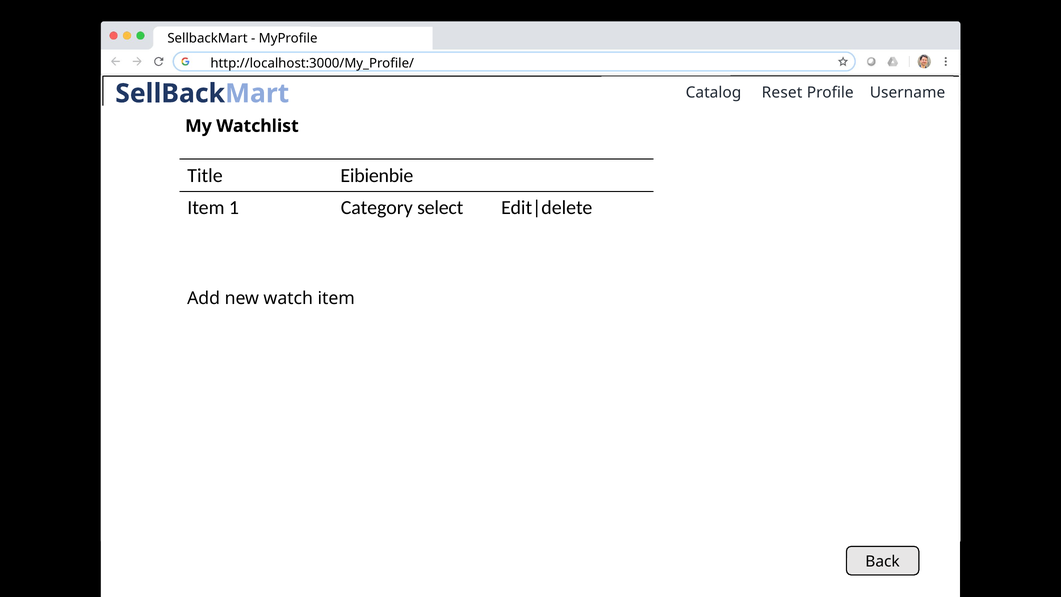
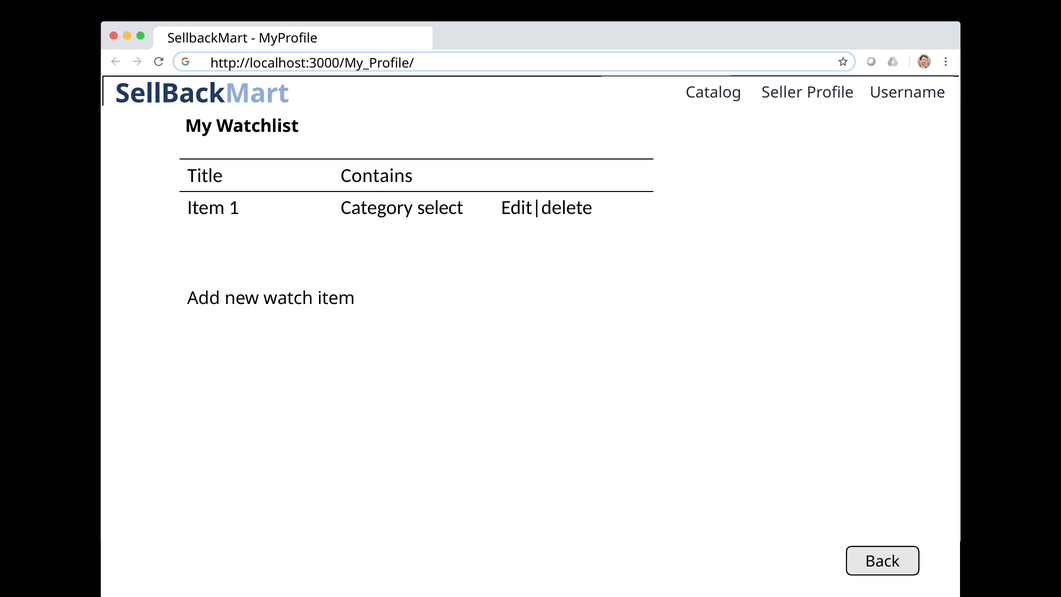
Reset: Reset -> Seller (782, 92)
Eibienbie: Eibienbie -> Contains (377, 175)
